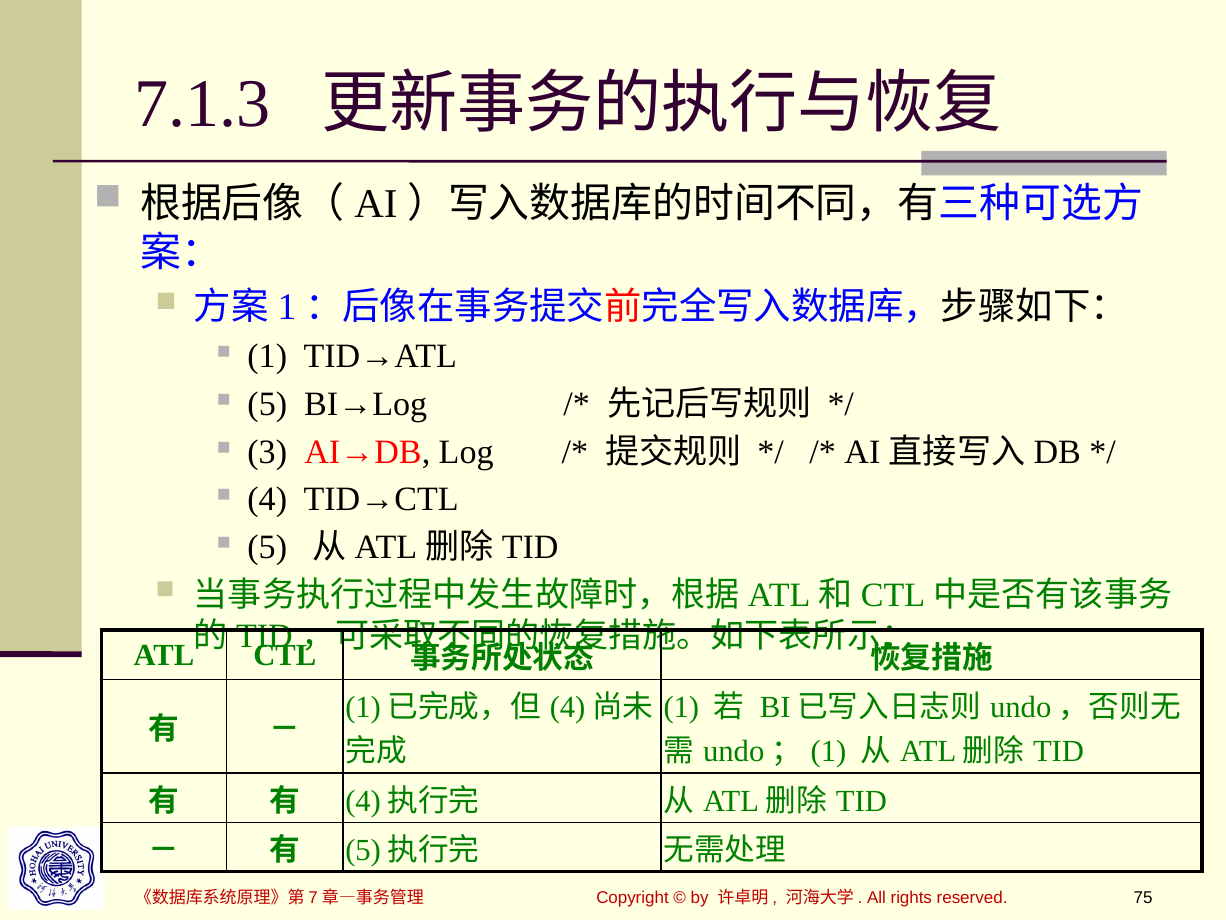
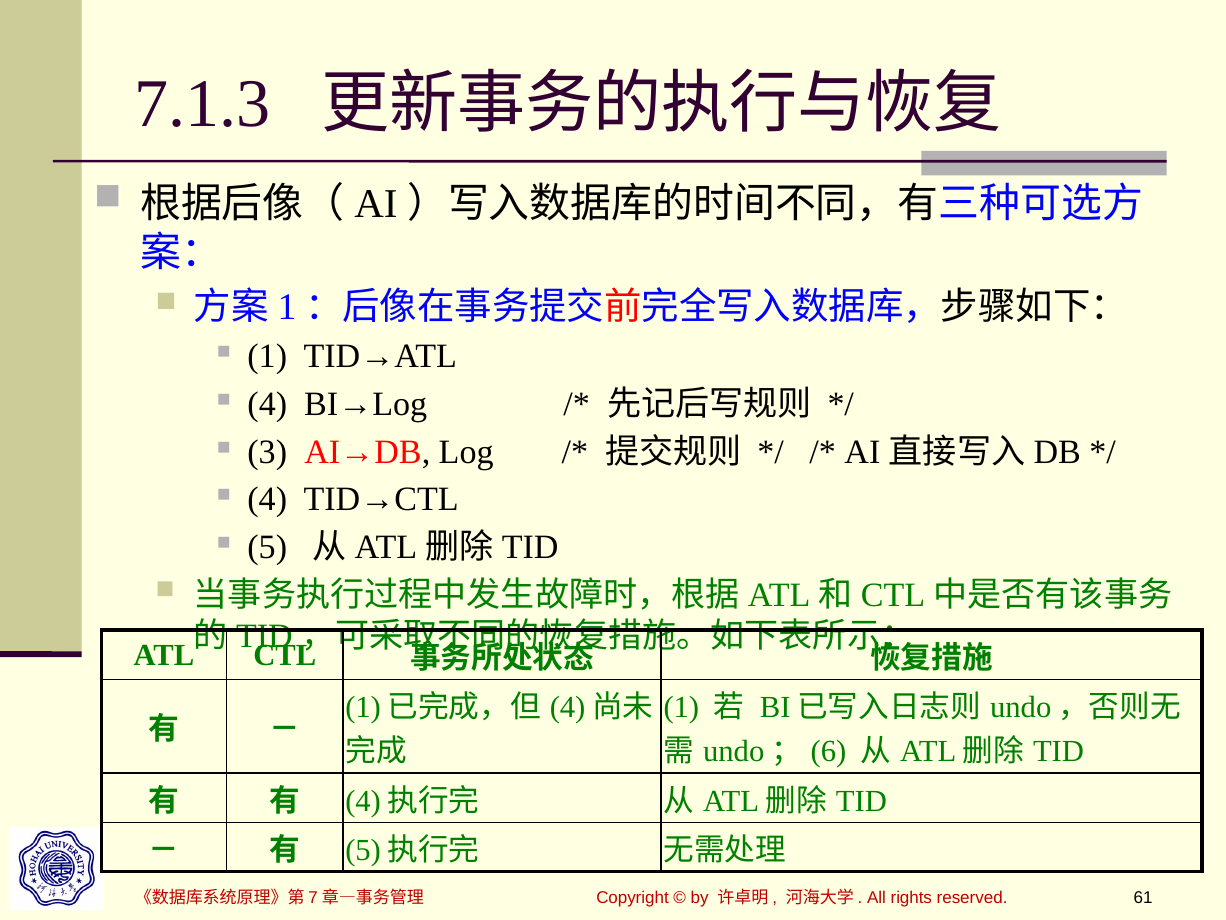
5: 5 -> 4 (267, 404)
1: 1 -> 6 (828, 751)
75: 75 -> 61 (1143, 897)
